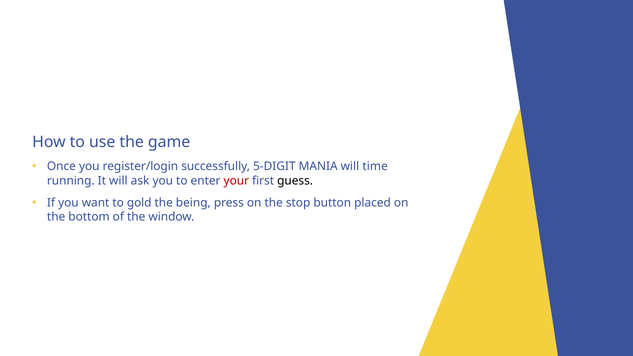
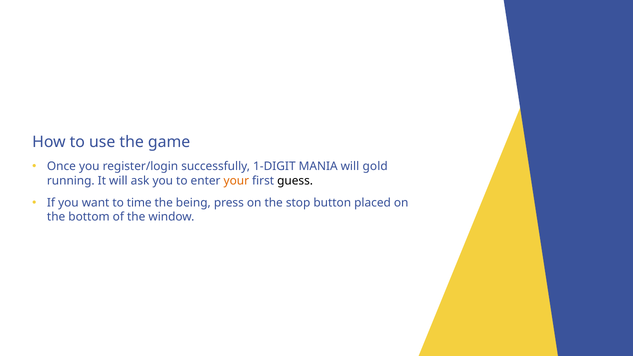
5-DIGIT: 5-DIGIT -> 1-DIGIT (274, 166)
time: time -> gold (375, 166)
your colour: red -> orange (236, 181)
gold: gold -> time (139, 203)
